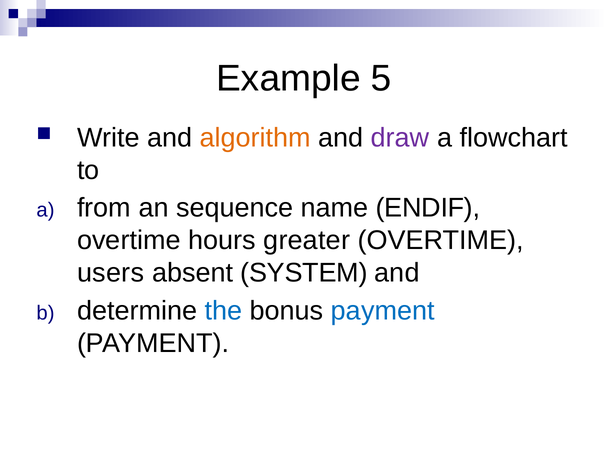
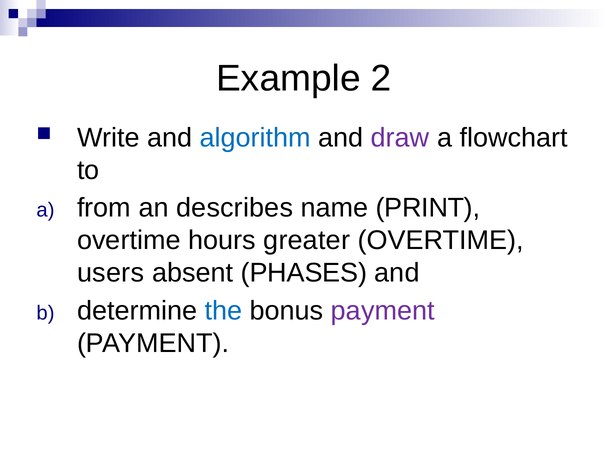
5: 5 -> 2 (381, 79)
algorithm colour: orange -> blue (255, 138)
sequence: sequence -> describes (235, 208)
ENDIF: ENDIF -> PRINT (428, 208)
SYSTEM: SYSTEM -> PHASES (304, 273)
payment colour: blue -> purple (383, 311)
